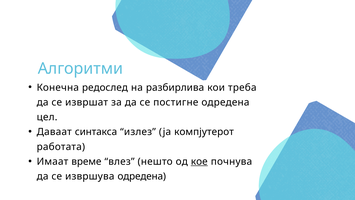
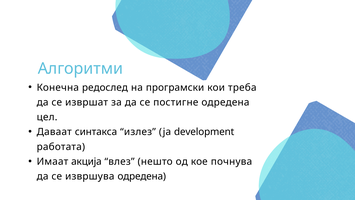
разбирлива: разбирлива -> програмски (175, 87)
компјутерот: компјутерот -> development (204, 132)
време: време -> акција (86, 161)
кое underline: present -> none (199, 161)
